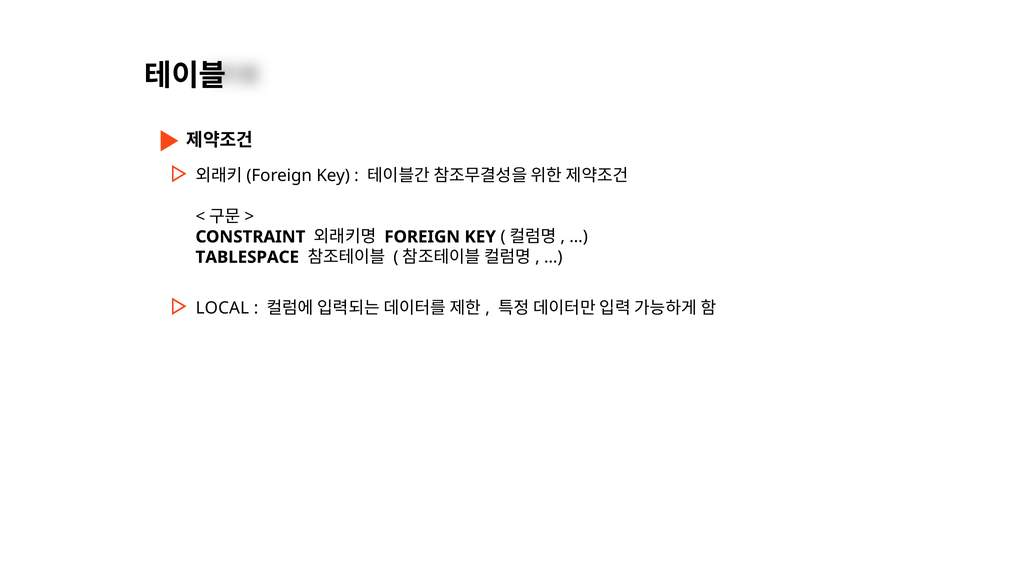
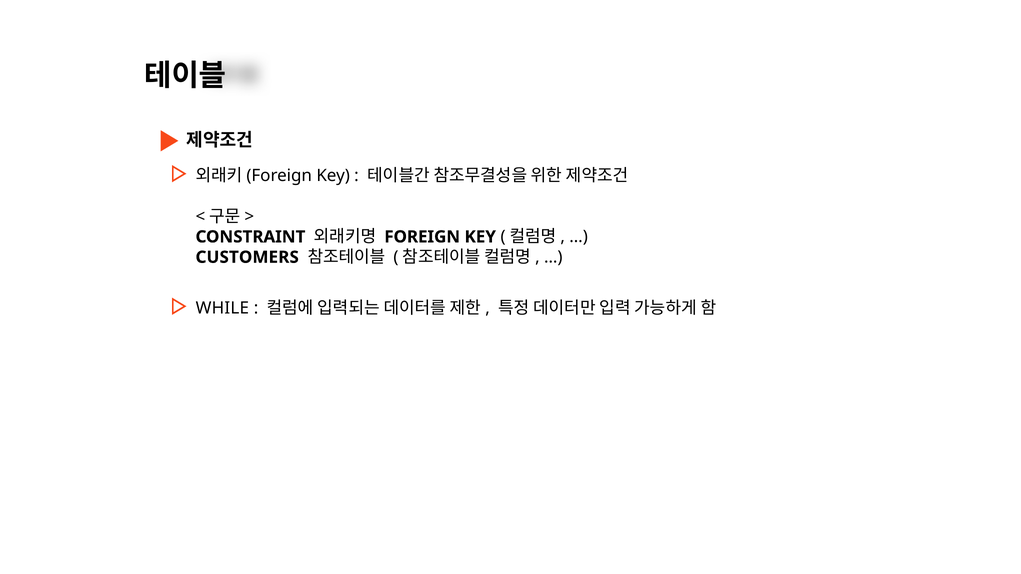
TABLESPACE: TABLESPACE -> CUSTOMERS (247, 257)
LOCAL: LOCAL -> WHILE (222, 308)
